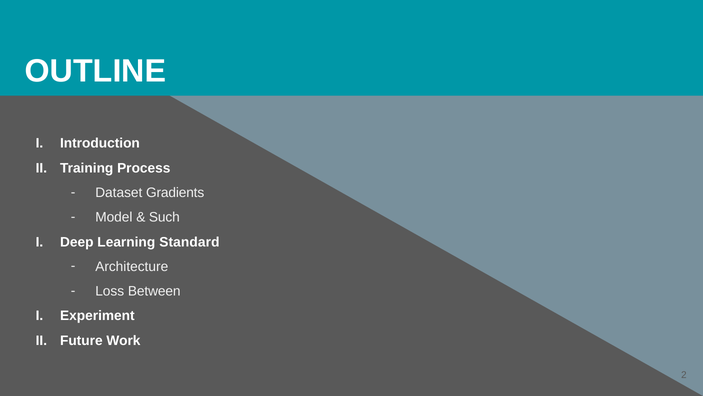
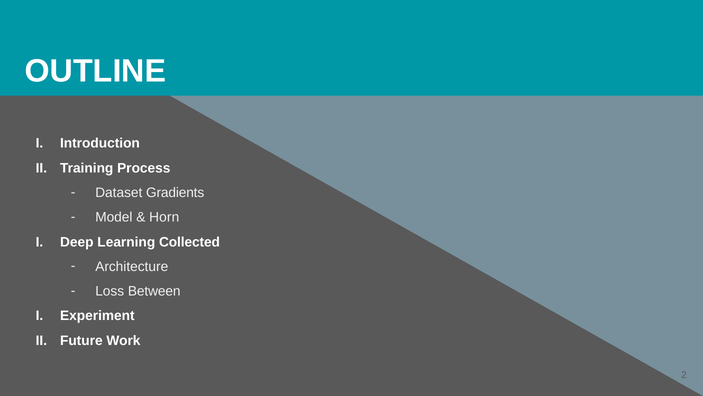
Such: Such -> Horn (164, 217)
Standard: Standard -> Collected (189, 242)
